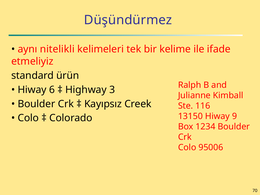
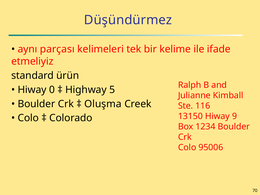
nitelikli: nitelikli -> parçası (57, 49)
6: 6 -> 0 (52, 90)
3: 3 -> 5 (112, 90)
Kayıpsız: Kayıpsız -> Oluşma (103, 104)
